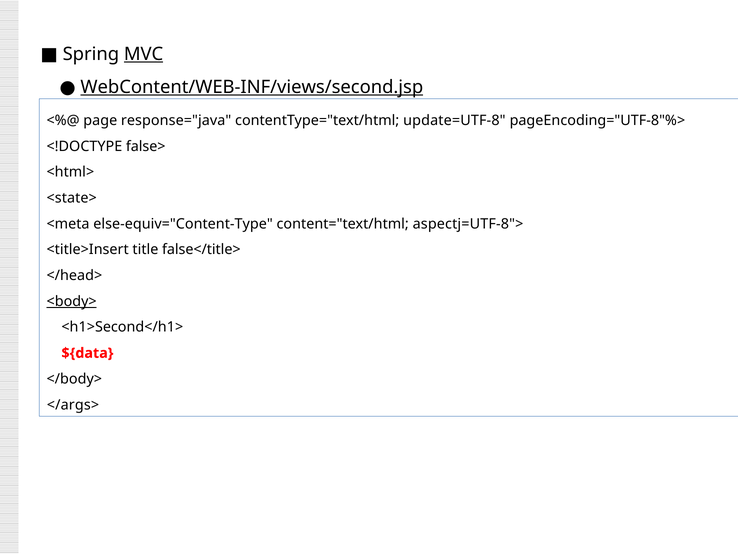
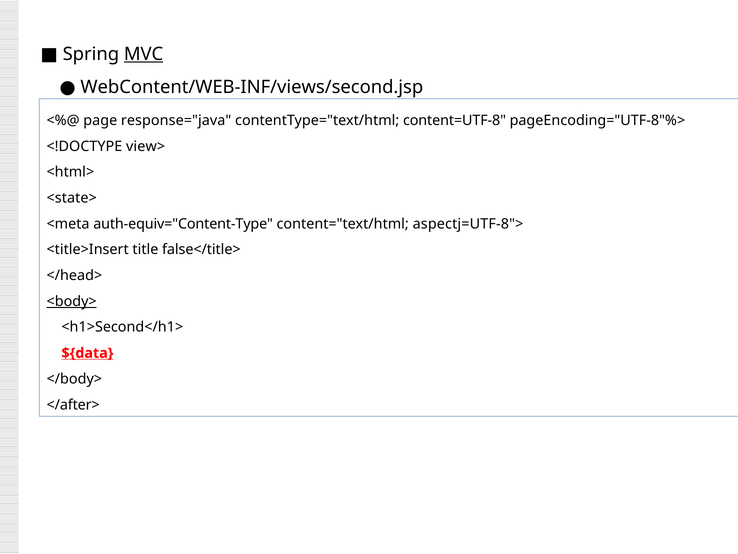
WebContent/WEB-INF/views/second.jsp underline: present -> none (252, 87)
update=UTF-8: update=UTF-8 -> content=UTF-8 (455, 120)
false>: false> -> view> (146, 146)
else-equiv="Content-Type: else-equiv="Content-Type -> auth-equiv="Content-Type (183, 224)
${data underline: none -> present (87, 353)
</args>: </args> -> </after> (73, 404)
